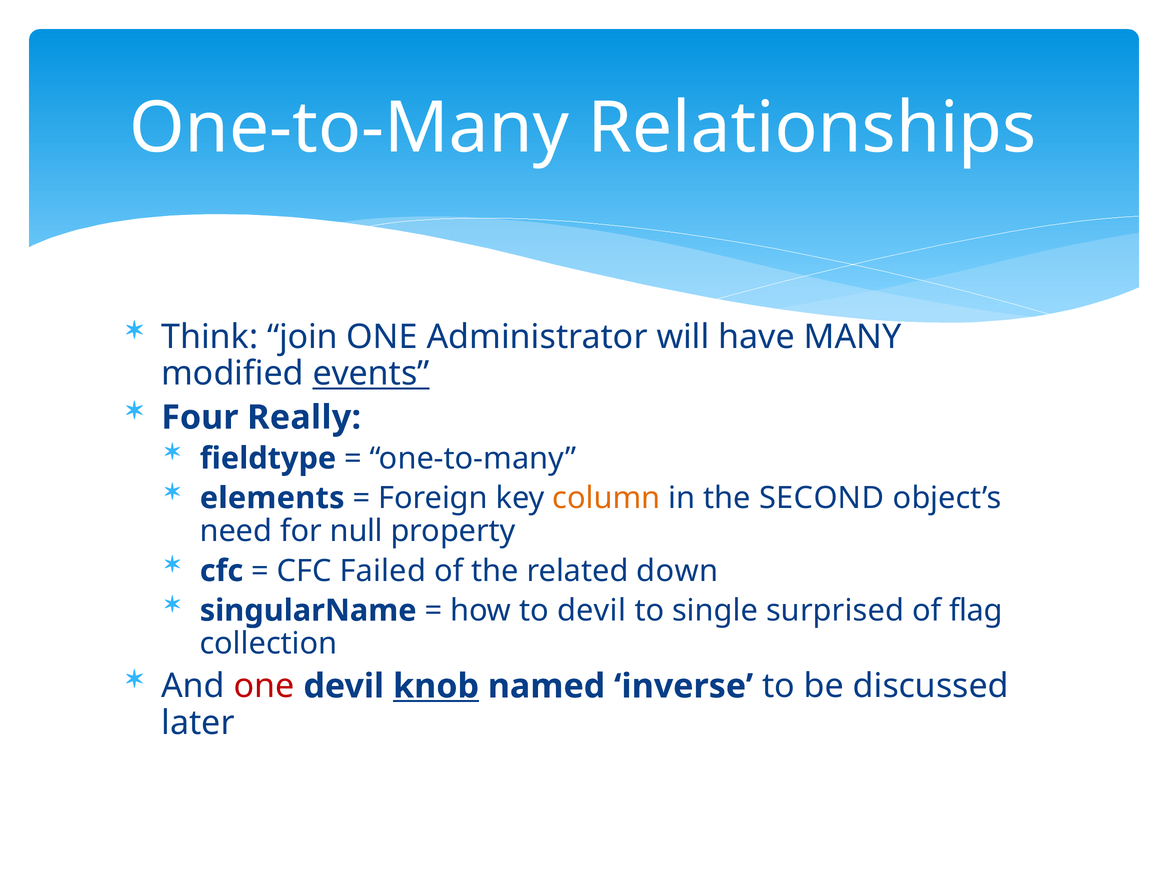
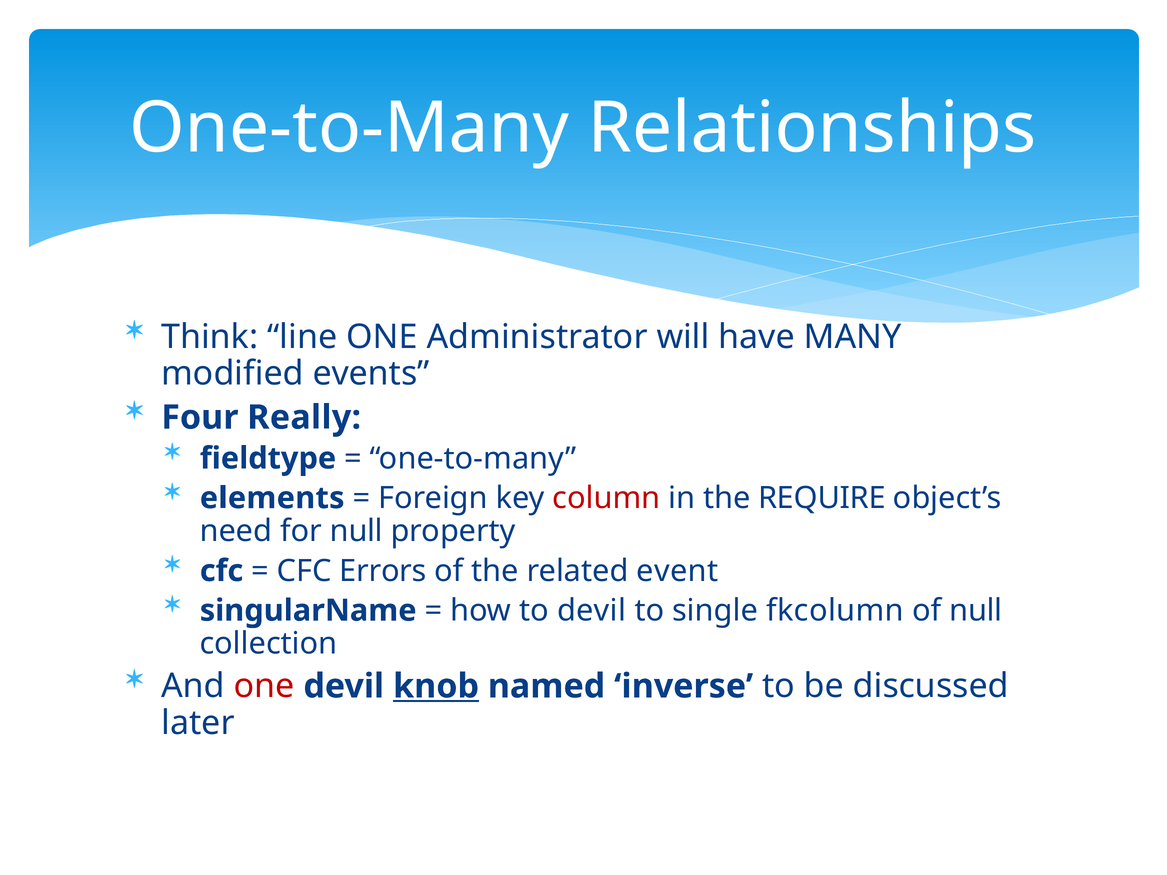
join: join -> line (302, 337)
events underline: present -> none (371, 374)
column colour: orange -> red (606, 498)
SECOND: SECOND -> REQUIRE (822, 498)
Failed: Failed -> Errors (383, 571)
down: down -> event (677, 571)
surprised: surprised -> fkcolumn (835, 611)
of flag: flag -> null (976, 611)
